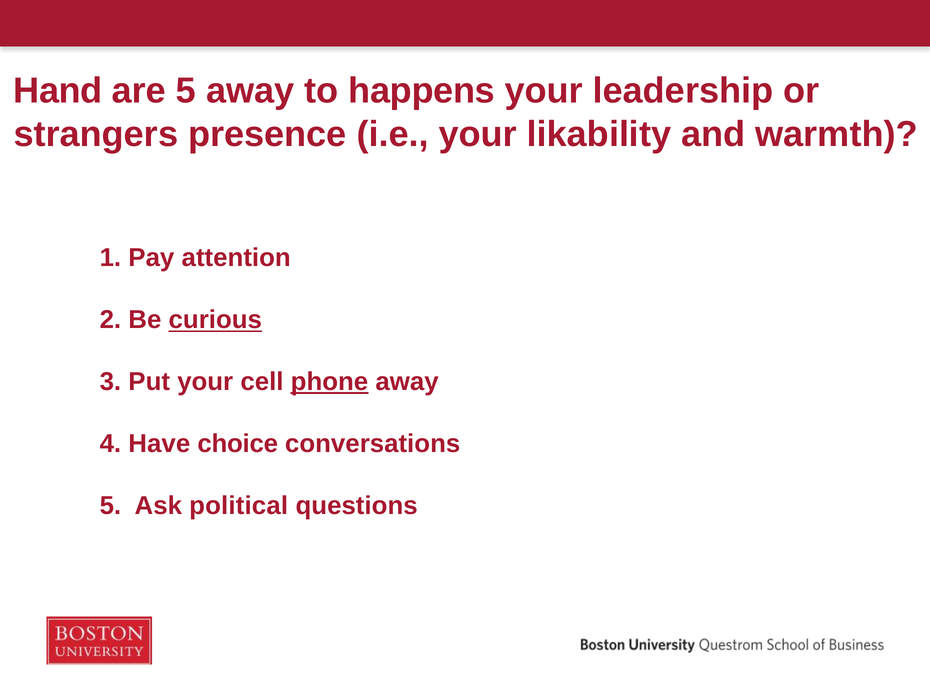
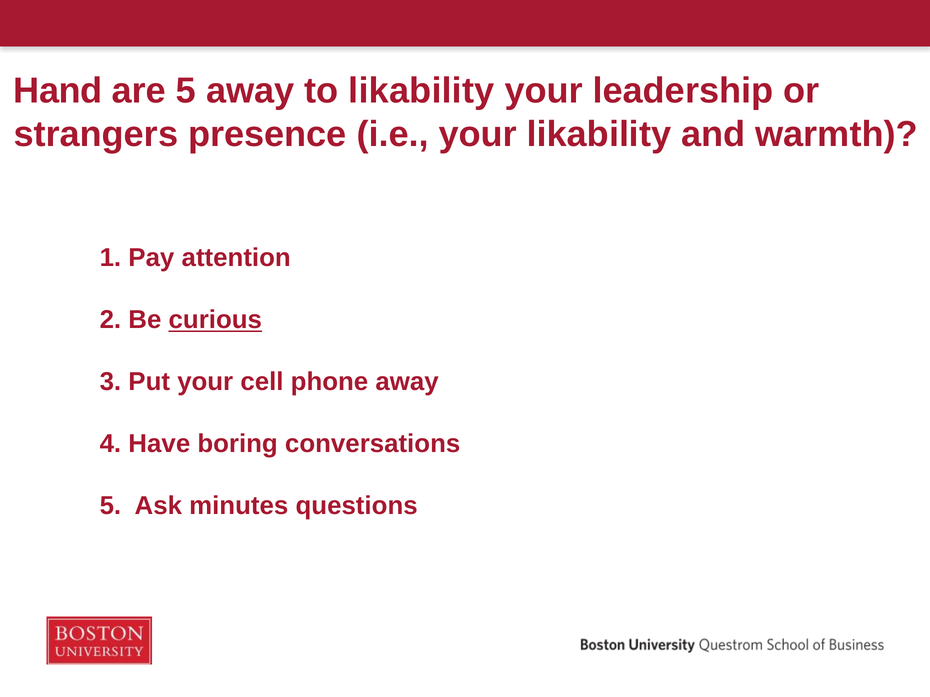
to happens: happens -> likability (421, 91)
phone underline: present -> none (329, 382)
choice: choice -> boring (238, 444)
political: political -> minutes (239, 506)
